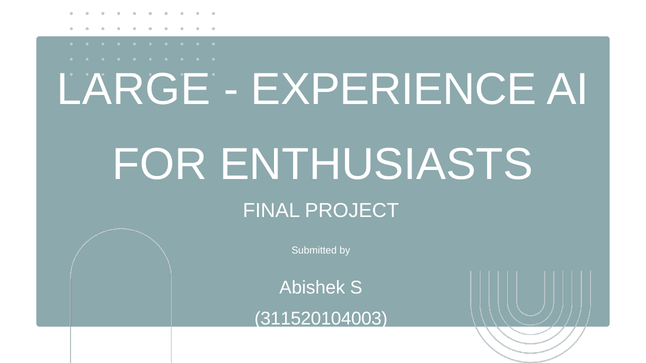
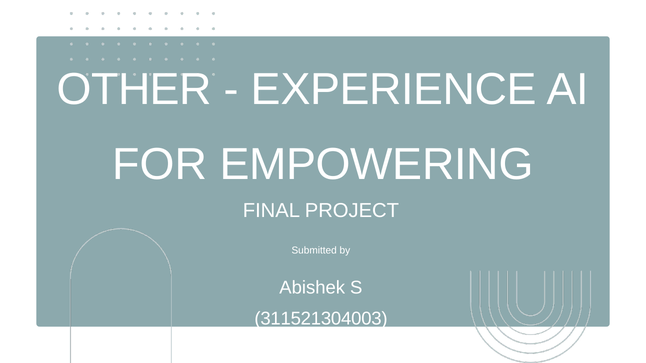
LARGE: LARGE -> OTHER (134, 89)
ENTHUSIASTS: ENTHUSIASTS -> EMPOWERING (376, 165)
311520104003: 311520104003 -> 311521304003 (321, 319)
